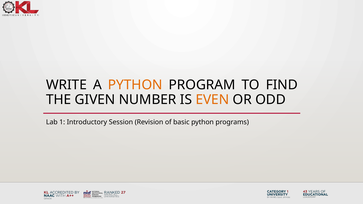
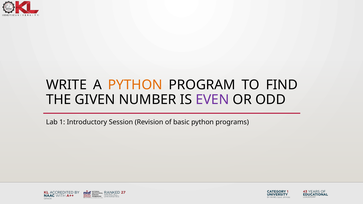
EVEN colour: orange -> purple (212, 100)
